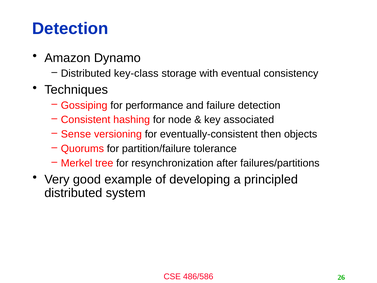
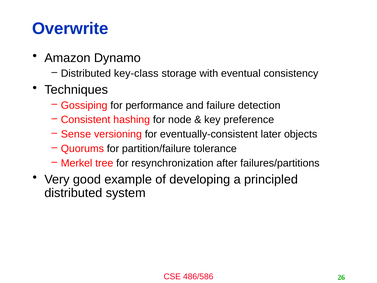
Detection: Detection -> Overwrite (70, 29)
associated: associated -> preference (249, 120)
then: then -> later (271, 134)
